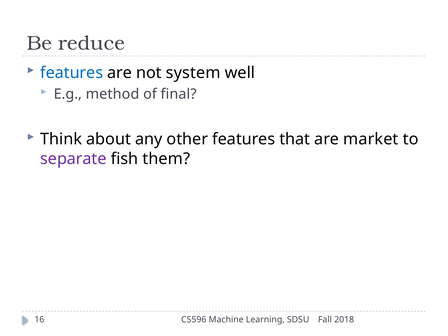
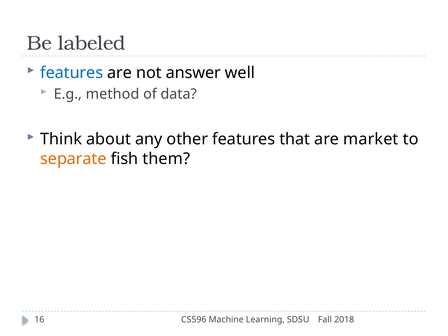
reduce: reduce -> labeled (92, 43)
system: system -> answer (193, 73)
final: final -> data (179, 94)
separate colour: purple -> orange (73, 159)
